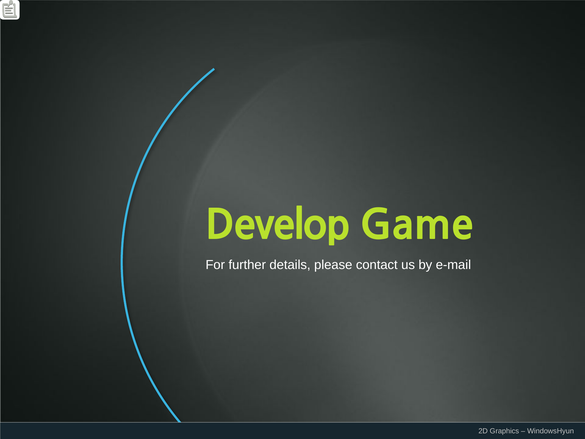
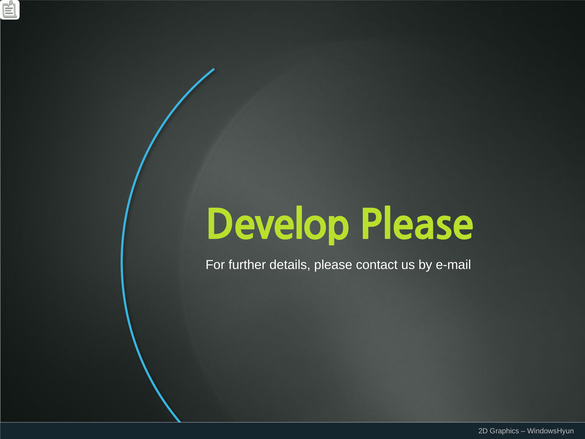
Develop Game: Game -> Please (417, 226)
